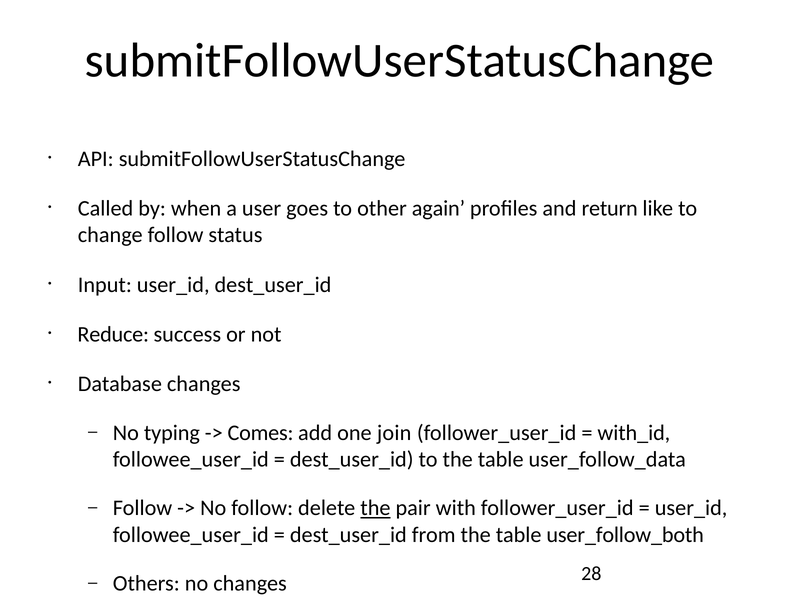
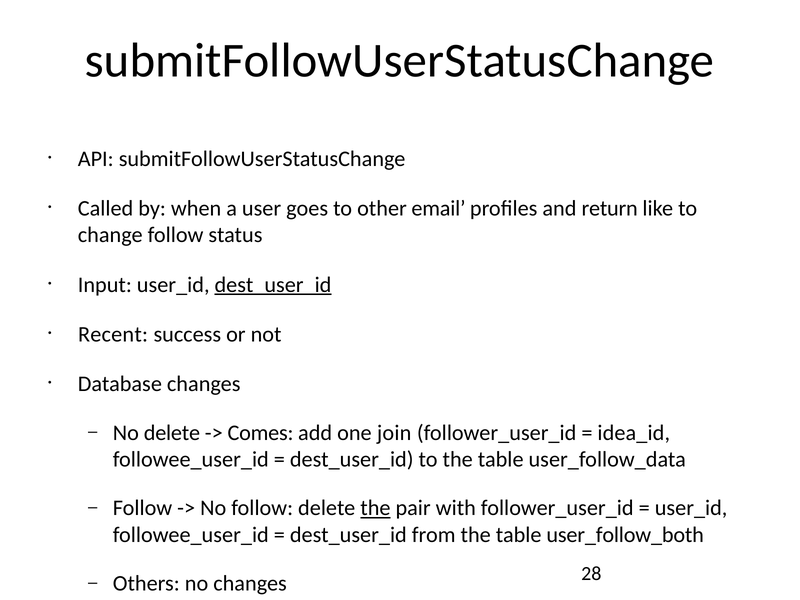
again: again -> email (439, 208)
dest_user_id underline: none -> present (273, 285)
Reduce: Reduce -> Recent (113, 334)
No typing: typing -> delete (172, 433)
with_id: with_id -> idea_id (634, 433)
